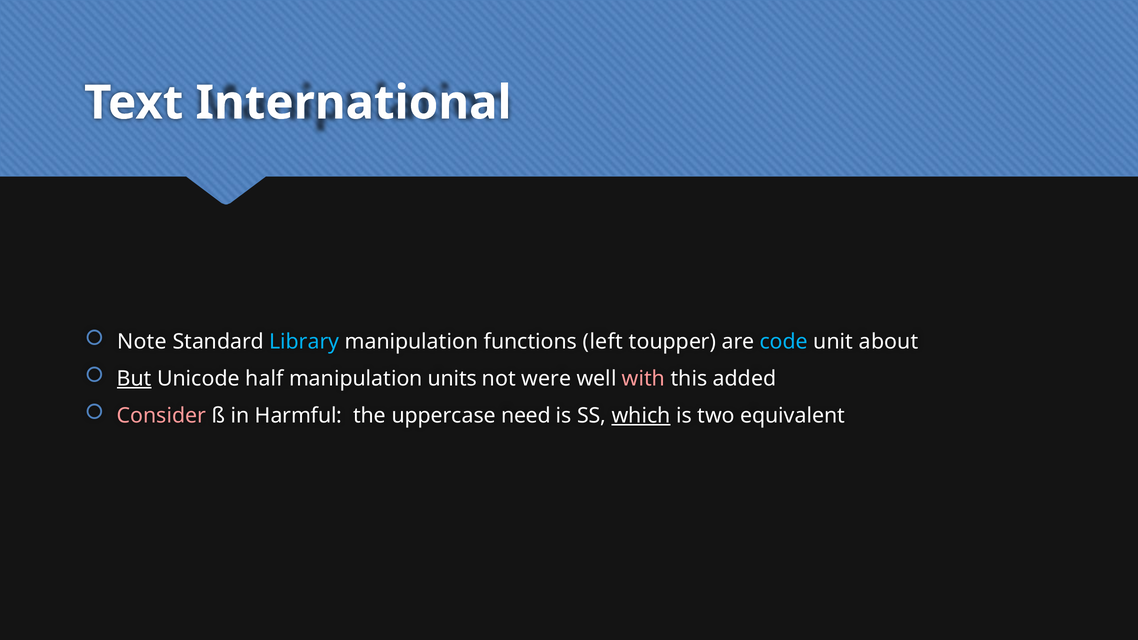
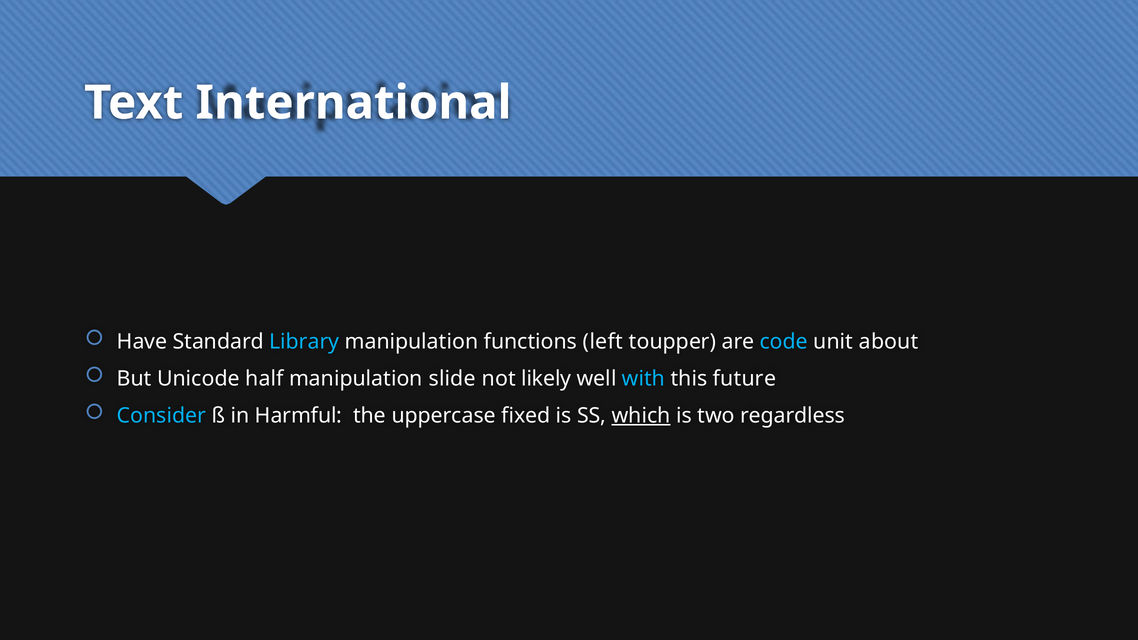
Note: Note -> Have (142, 342)
But underline: present -> none (134, 379)
units: units -> slide (452, 379)
were: were -> likely (546, 379)
with colour: pink -> light blue (644, 379)
added: added -> future (744, 379)
Consider colour: pink -> light blue (162, 416)
need: need -> fixed (526, 416)
equivalent: equivalent -> regardless (793, 416)
